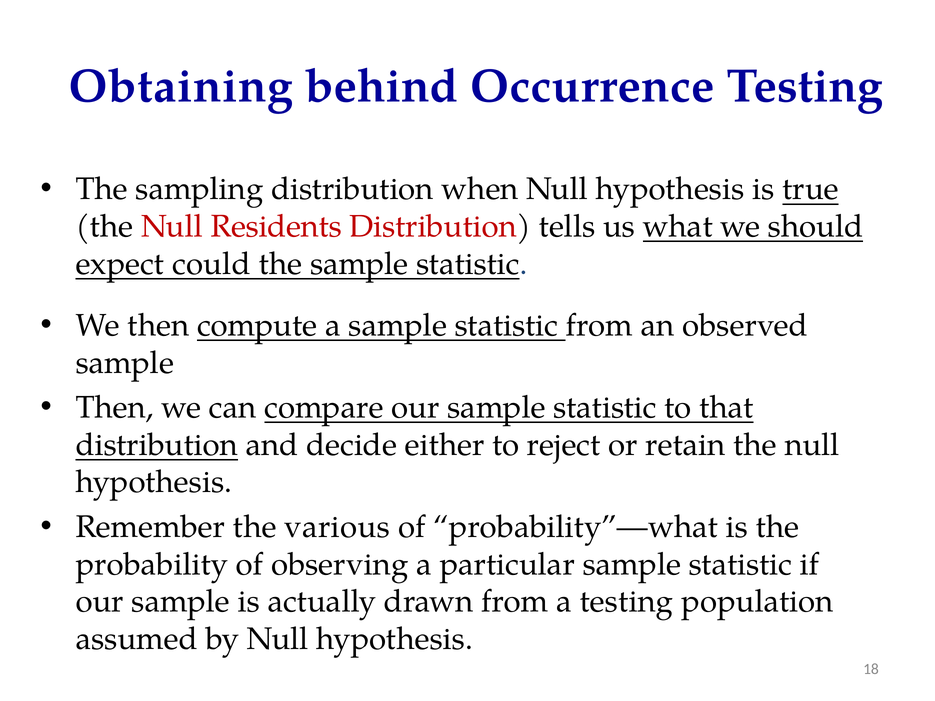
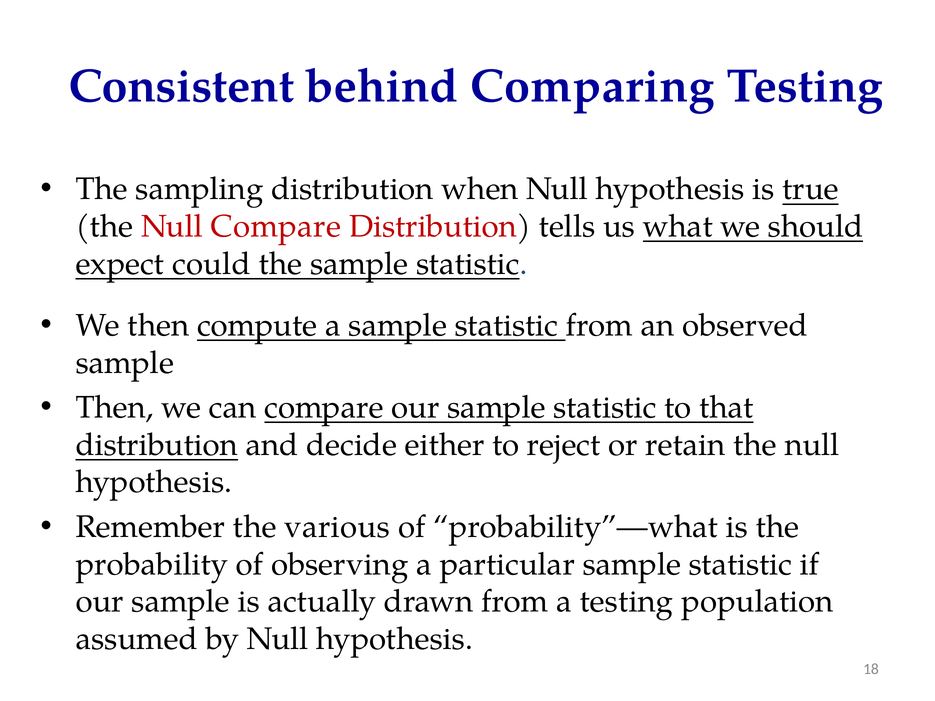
Obtaining: Obtaining -> Consistent (181, 87)
Occurrence: Occurrence -> Comparing (592, 87)
Null Residents: Residents -> Compare (276, 227)
